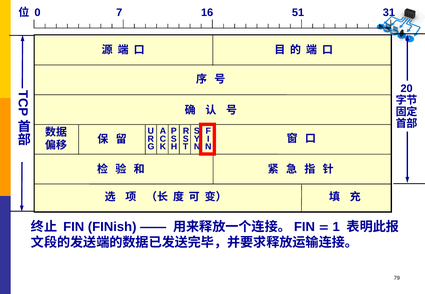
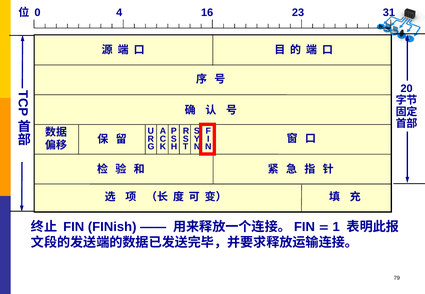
7: 7 -> 4 (119, 13)
51: 51 -> 23 (298, 13)
